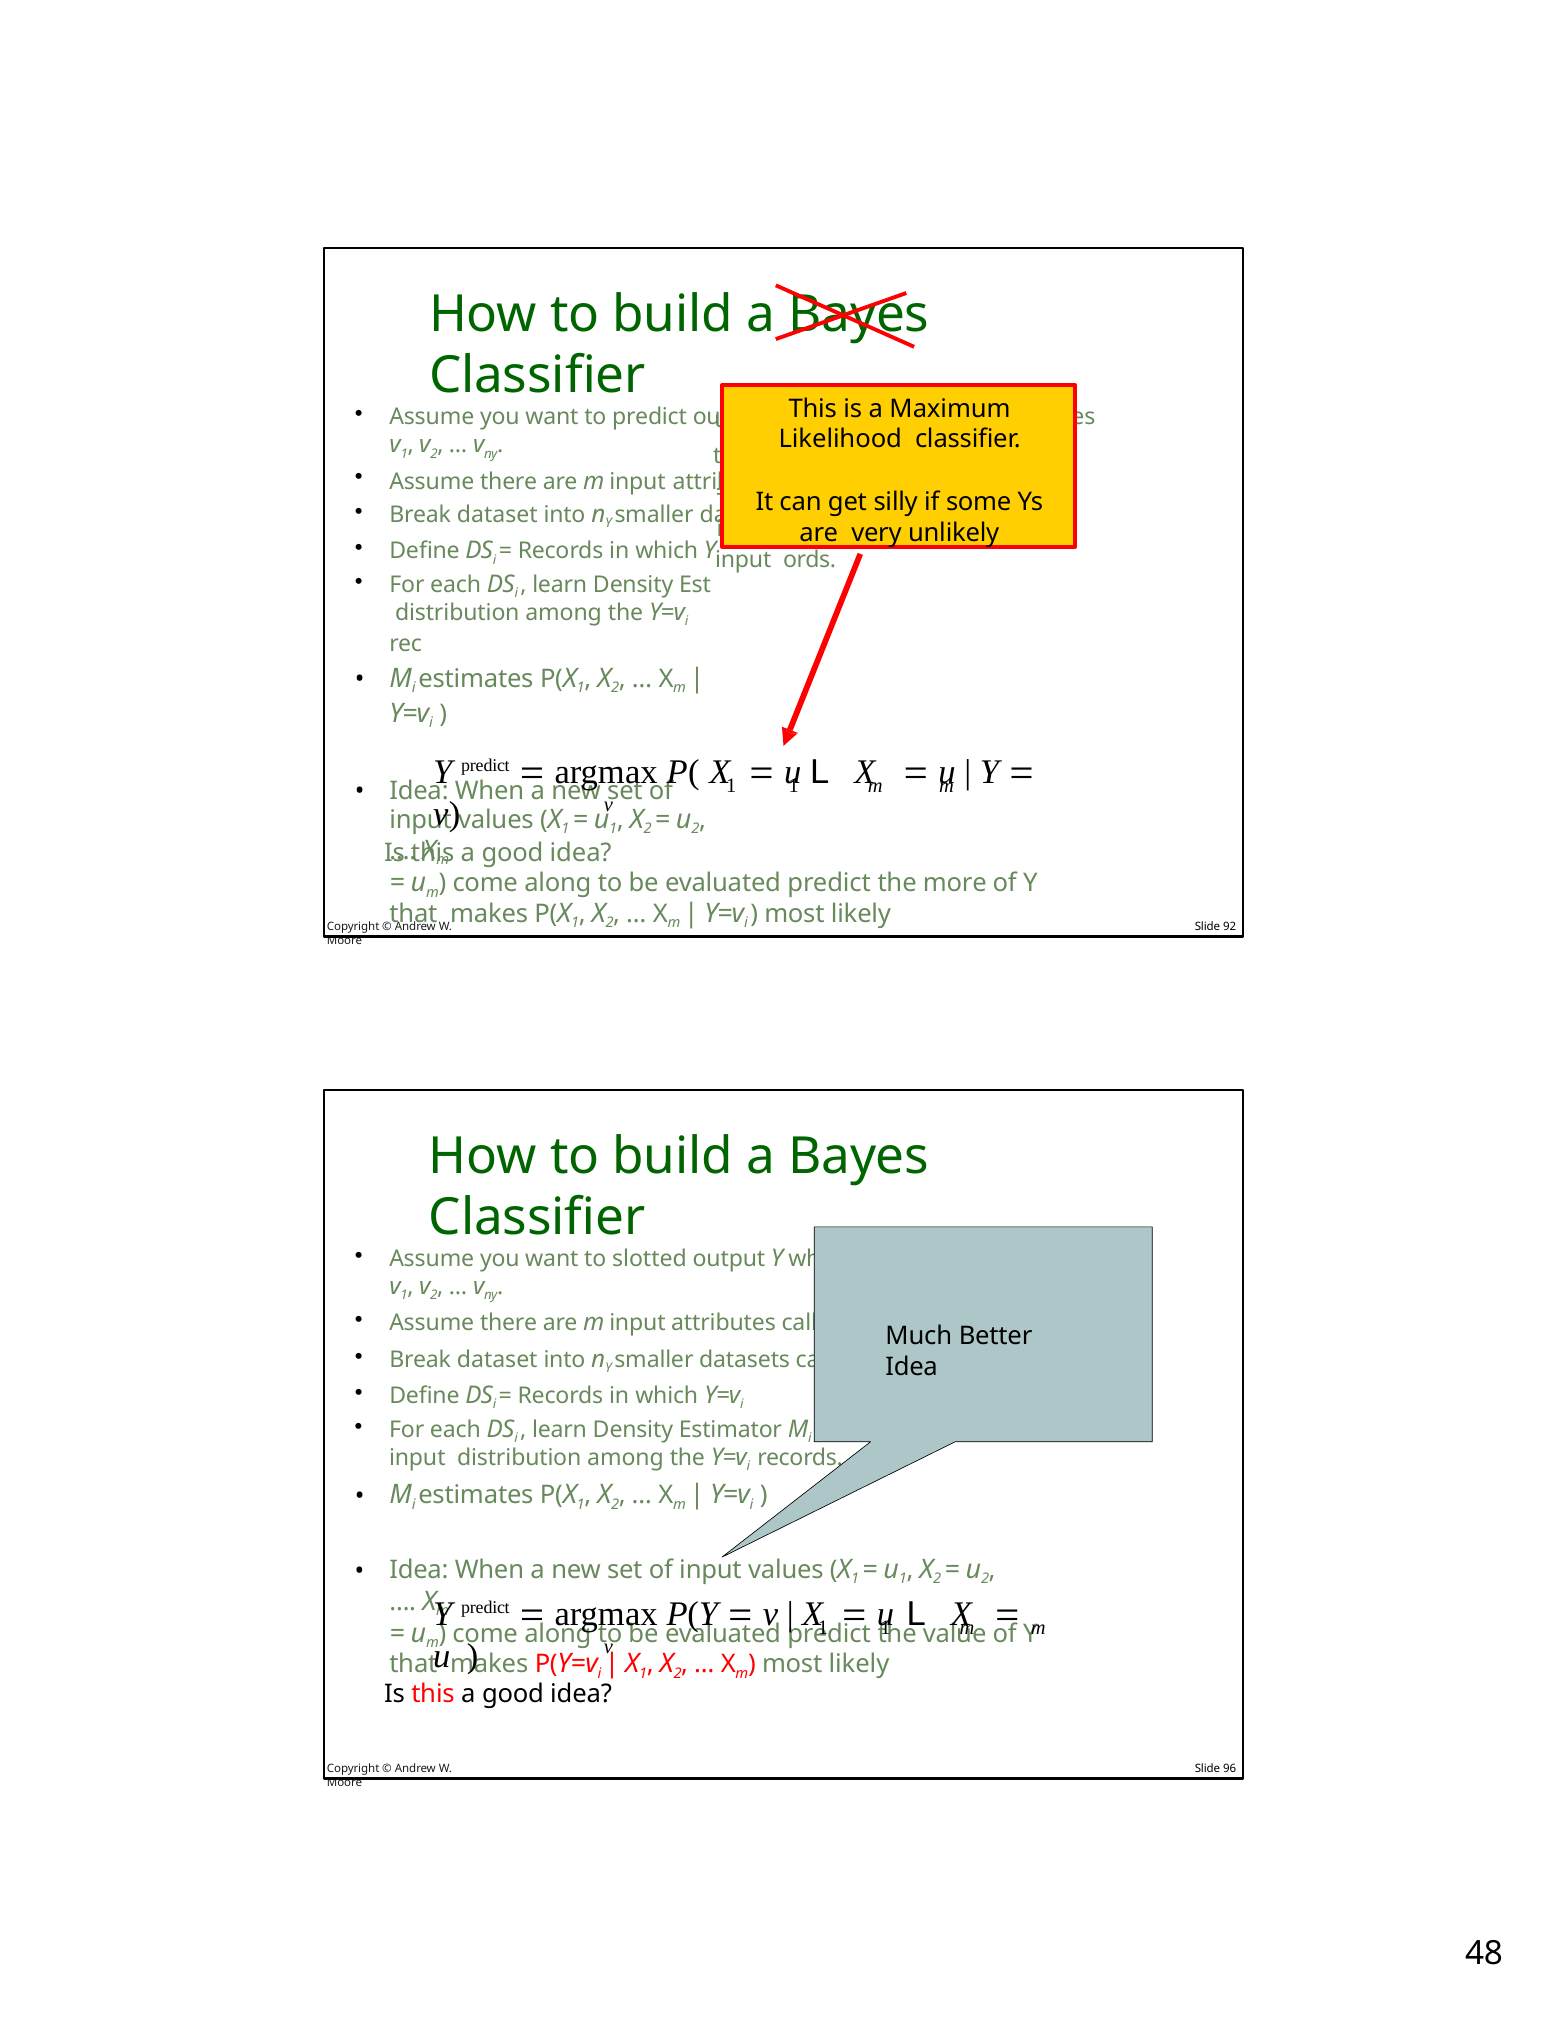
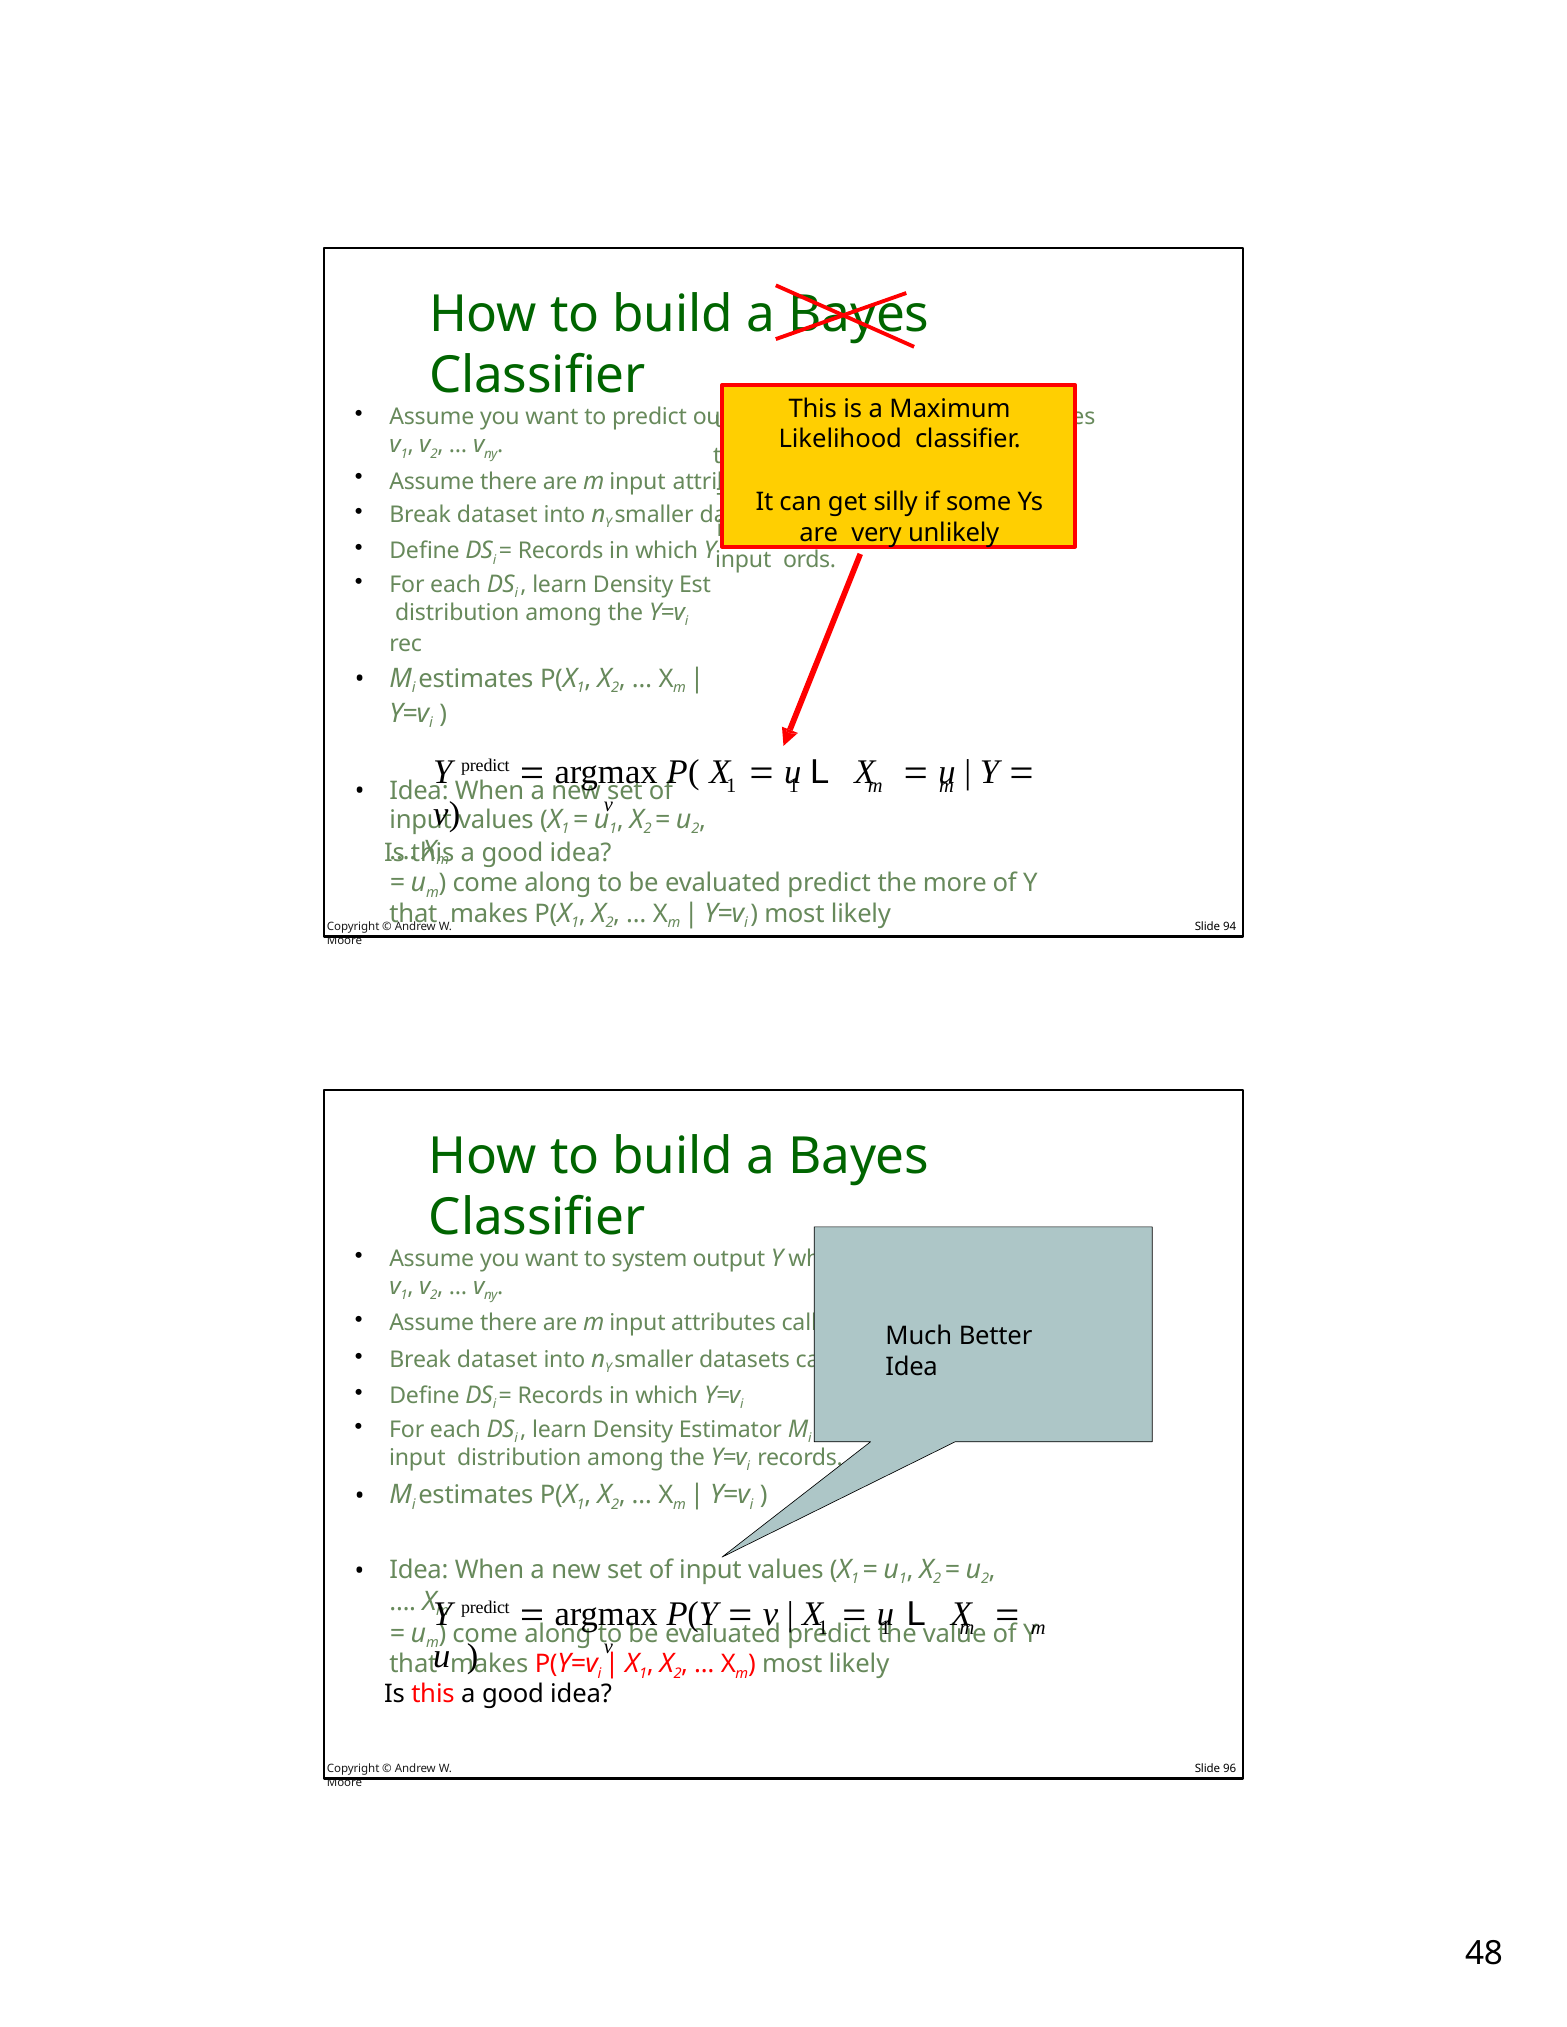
92: 92 -> 94 (1230, 927)
slotted: slotted -> system (650, 1259)
